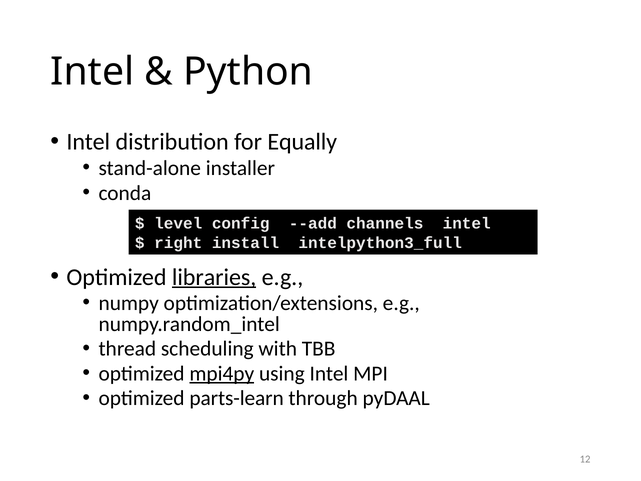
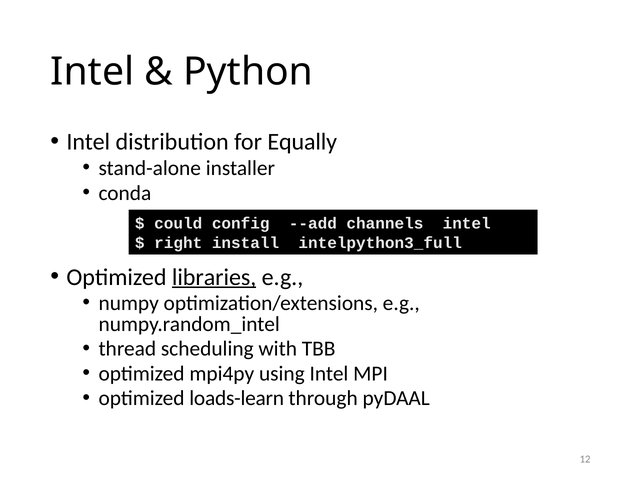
level: level -> could (178, 223)
mpi4py underline: present -> none (222, 373)
parts-learn: parts-learn -> loads-learn (237, 398)
